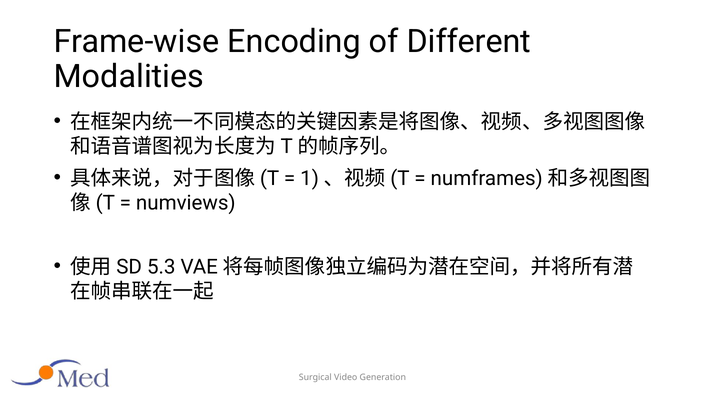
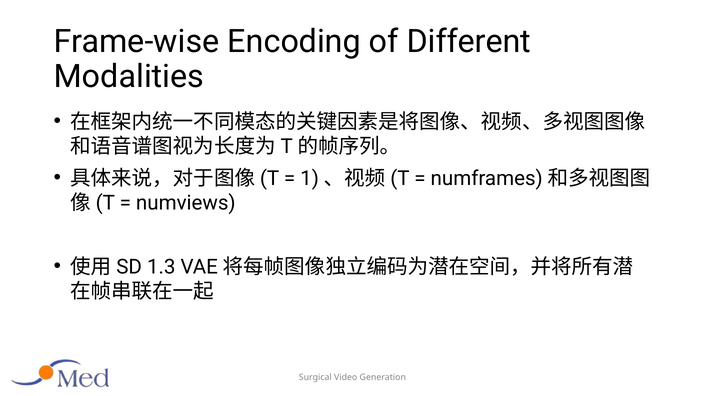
5.3: 5.3 -> 1.3 (161, 267)
